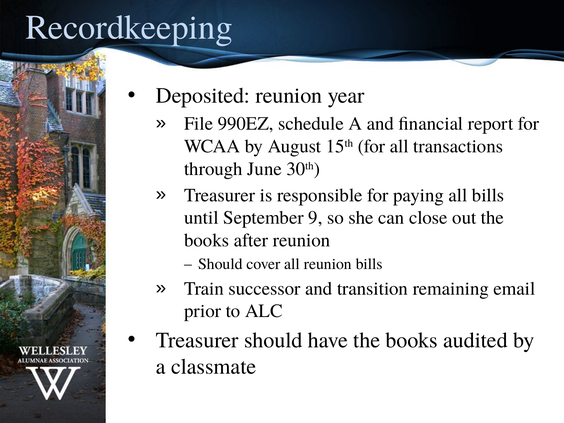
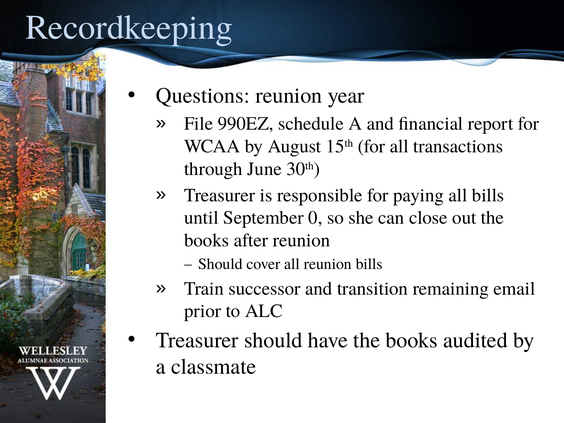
Deposited: Deposited -> Questions (203, 96)
9: 9 -> 0 (315, 218)
